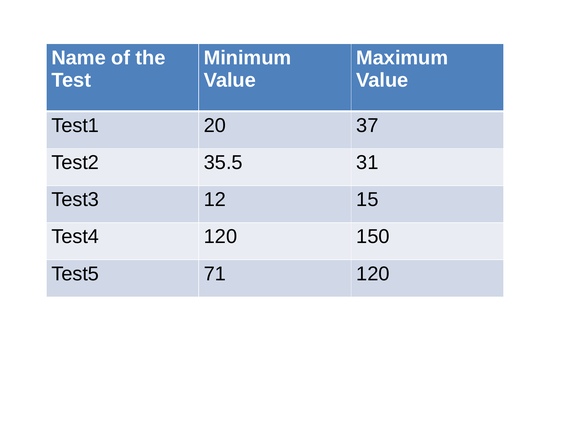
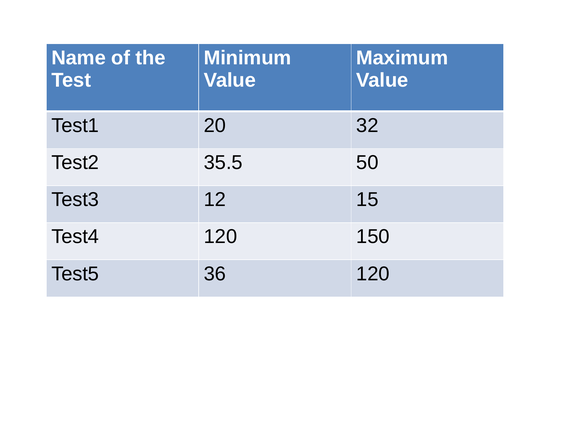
37: 37 -> 32 (367, 125)
31: 31 -> 50 (367, 162)
71: 71 -> 36 (215, 273)
